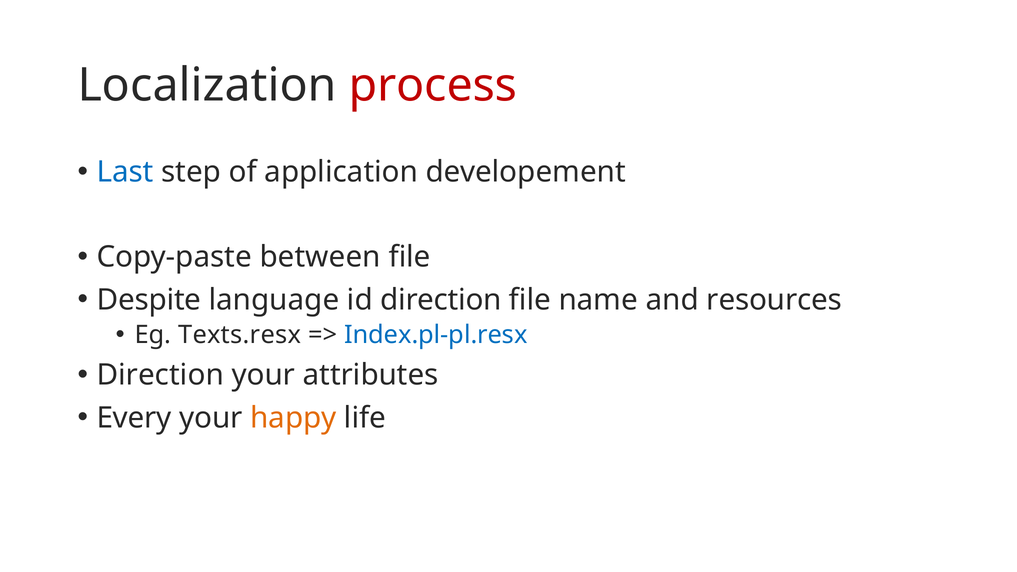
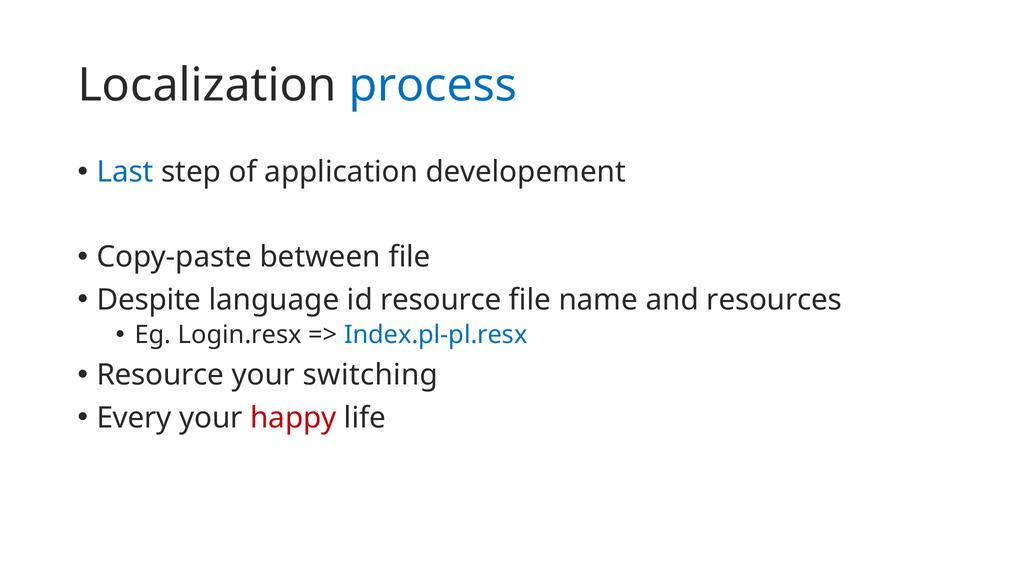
process colour: red -> blue (433, 85)
id direction: direction -> resource (441, 300)
Texts.resx: Texts.resx -> Login.resx (240, 335)
Direction: Direction -> Resource (160, 375)
attributes: attributes -> switching (371, 375)
happy colour: orange -> red (293, 418)
